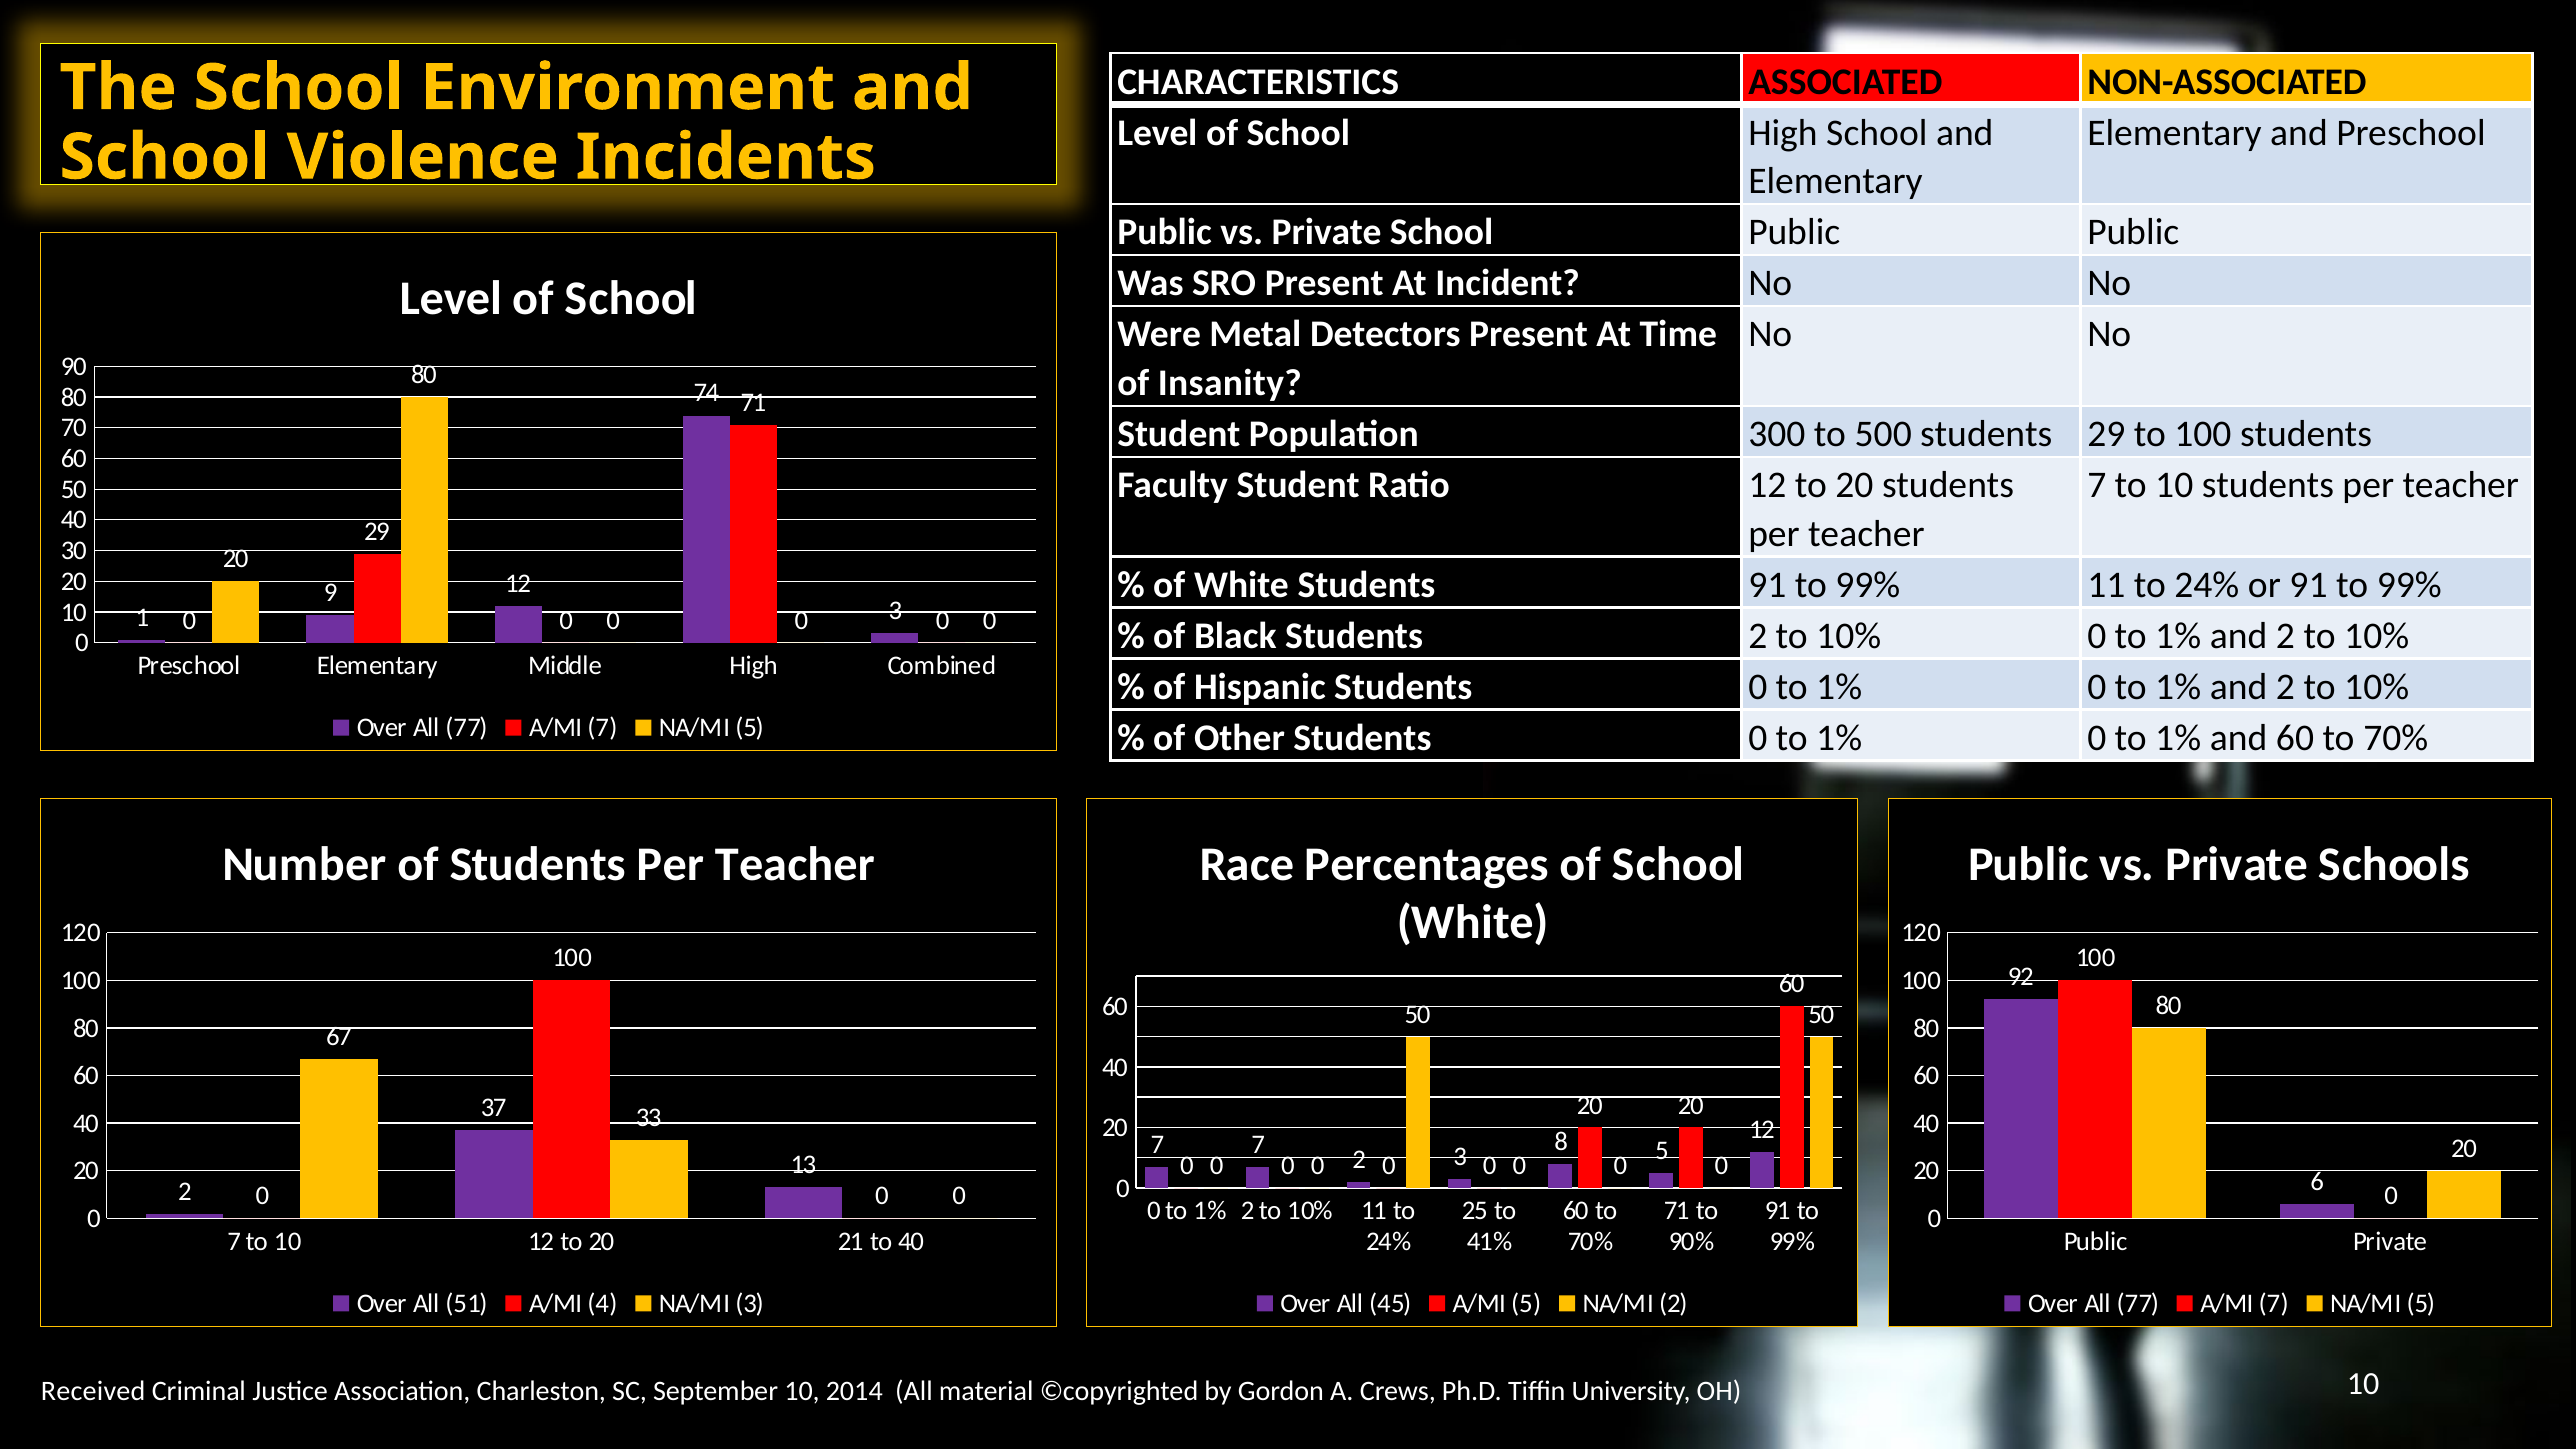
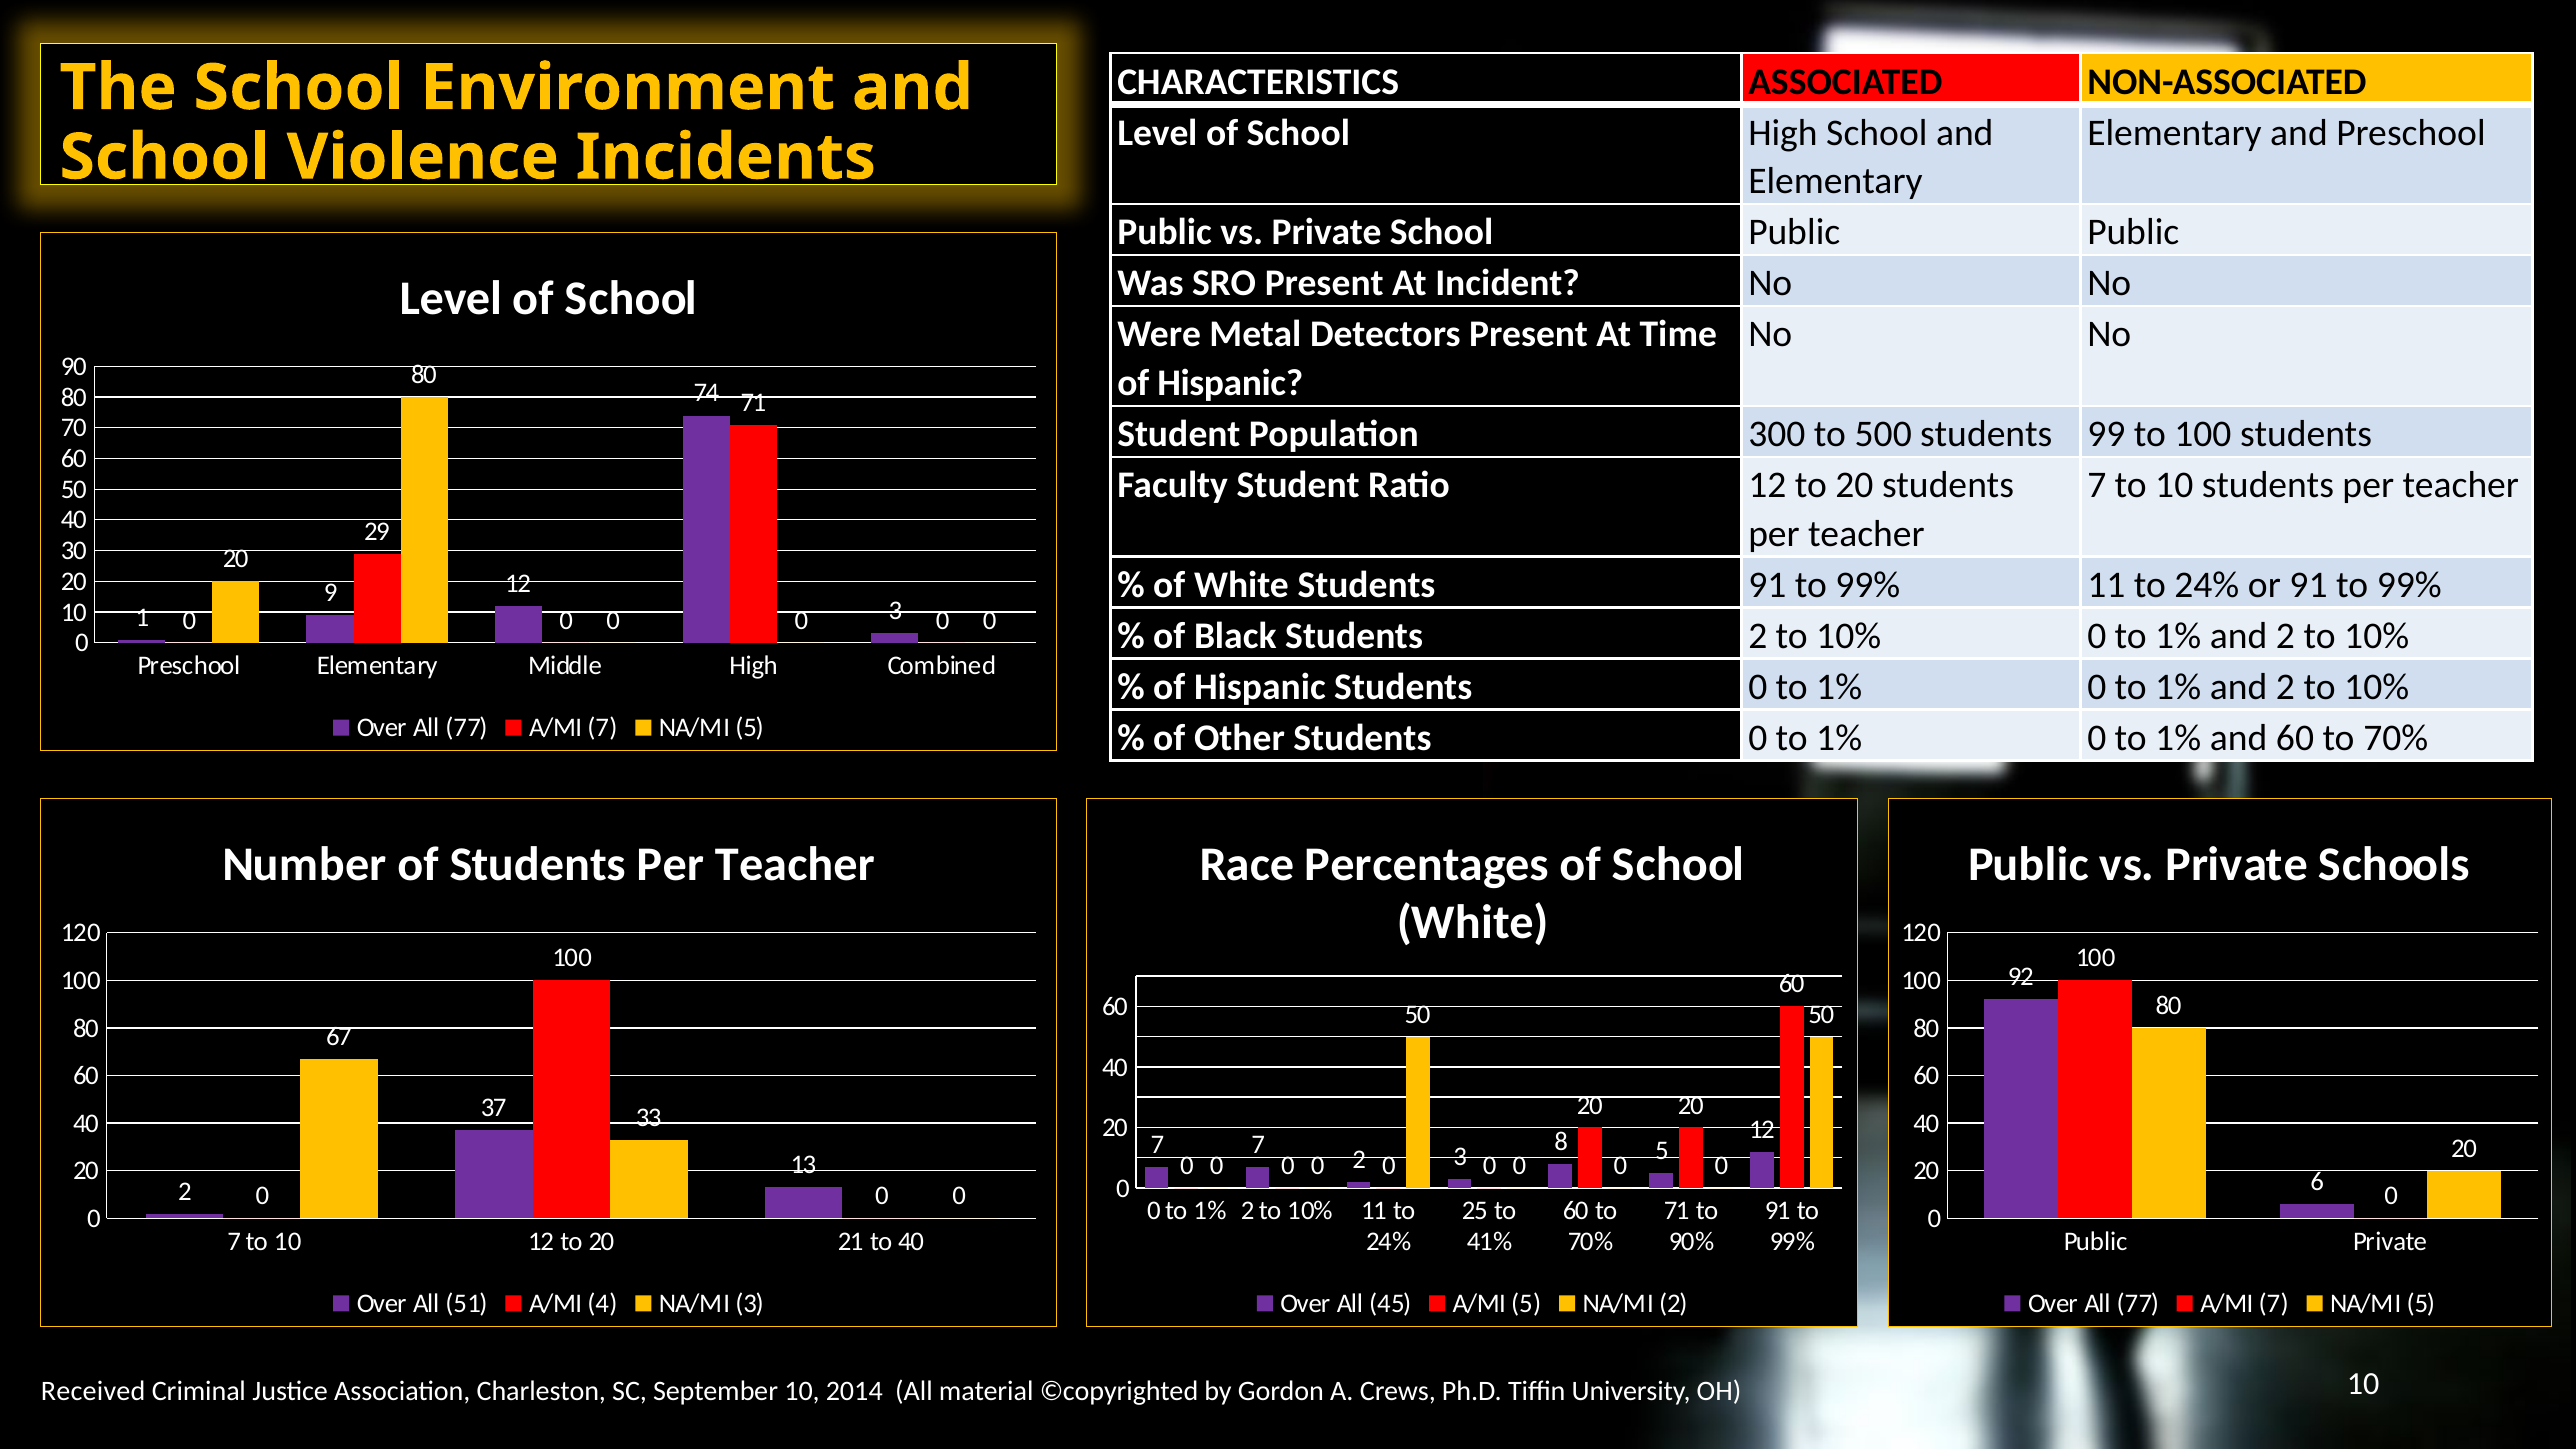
Insanity: Insanity -> Hispanic (1230, 383)
students 29: 29 -> 99 (2106, 434)
